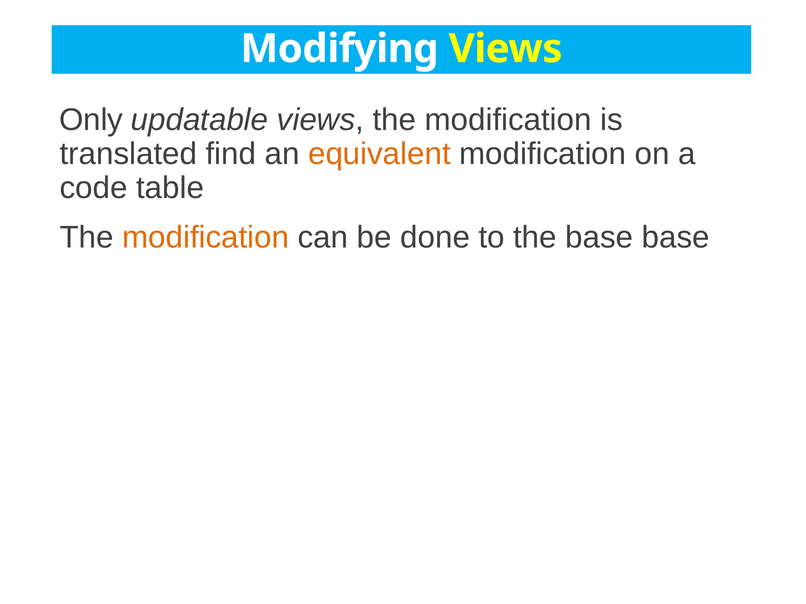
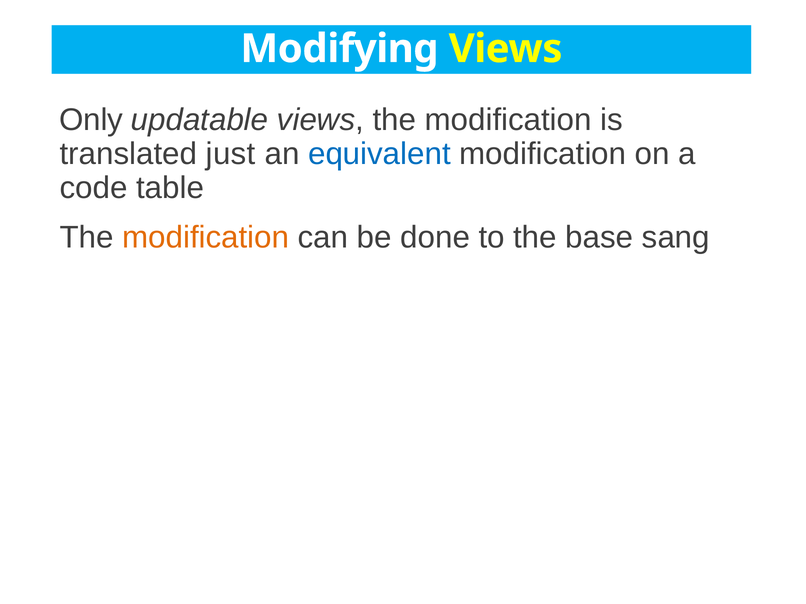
find: find -> just (231, 154)
equivalent colour: orange -> blue (379, 154)
base base: base -> sang (676, 237)
